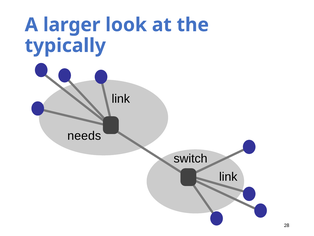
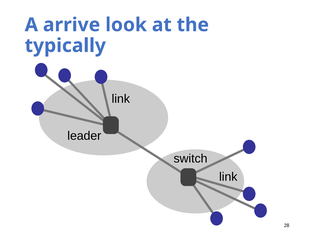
larger: larger -> arrive (72, 25)
needs: needs -> leader (84, 136)
